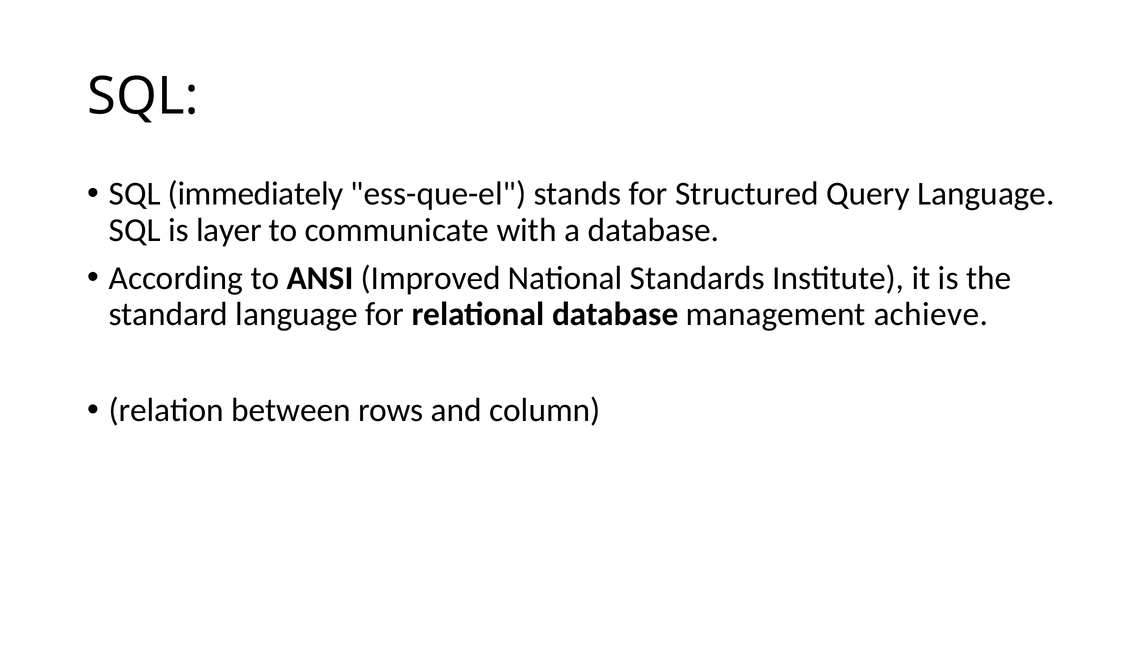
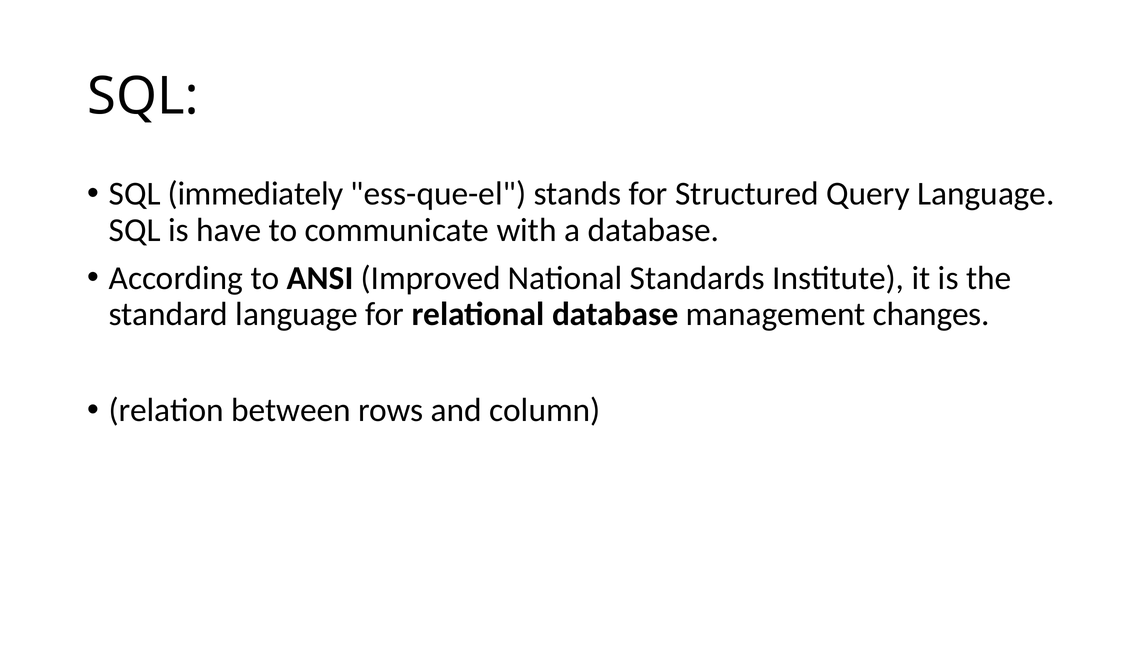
layer: layer -> have (229, 230)
achieve: achieve -> changes (931, 314)
